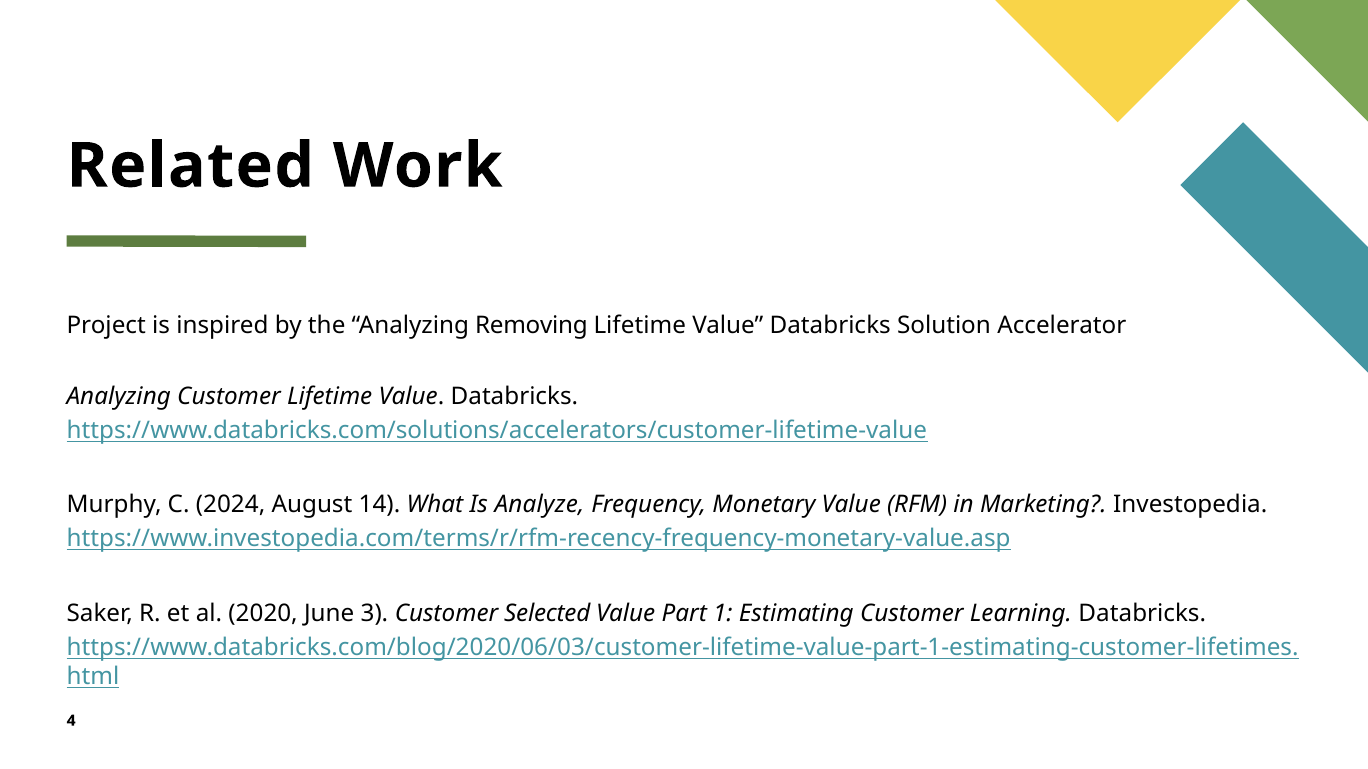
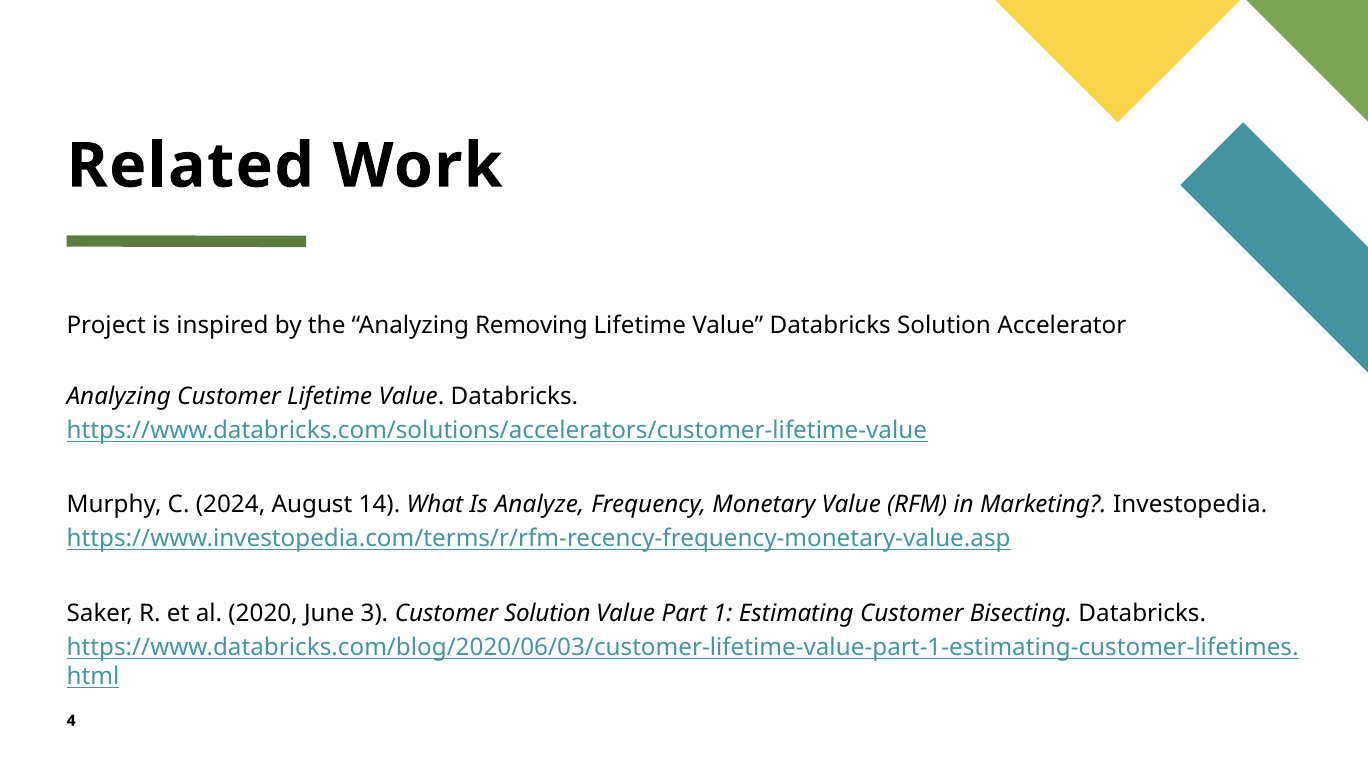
Customer Selected: Selected -> Solution (547, 614)
Learning: Learning -> Bisecting (1021, 614)
